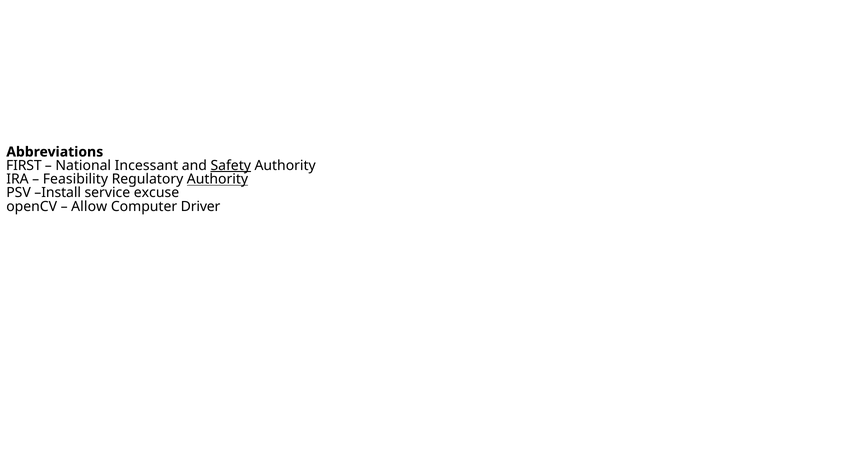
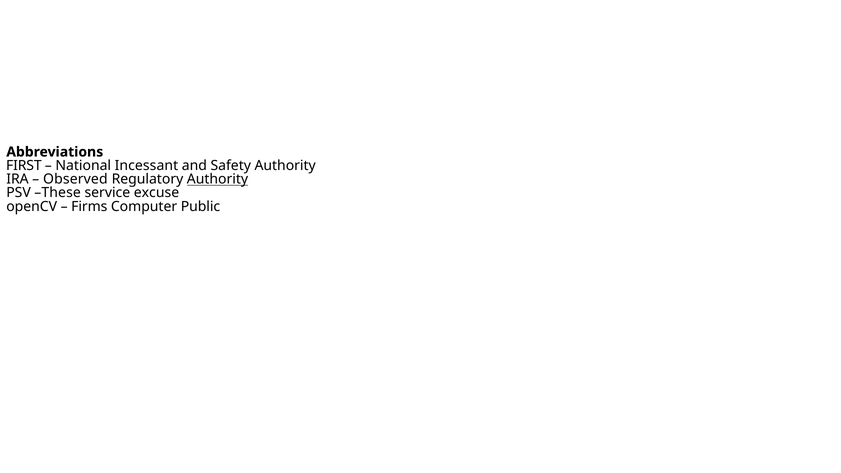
Safety underline: present -> none (231, 166)
Feasibility: Feasibility -> Observed (75, 179)
Install: Install -> These (58, 193)
Allow: Allow -> Firms (89, 206)
Driver: Driver -> Public (200, 206)
